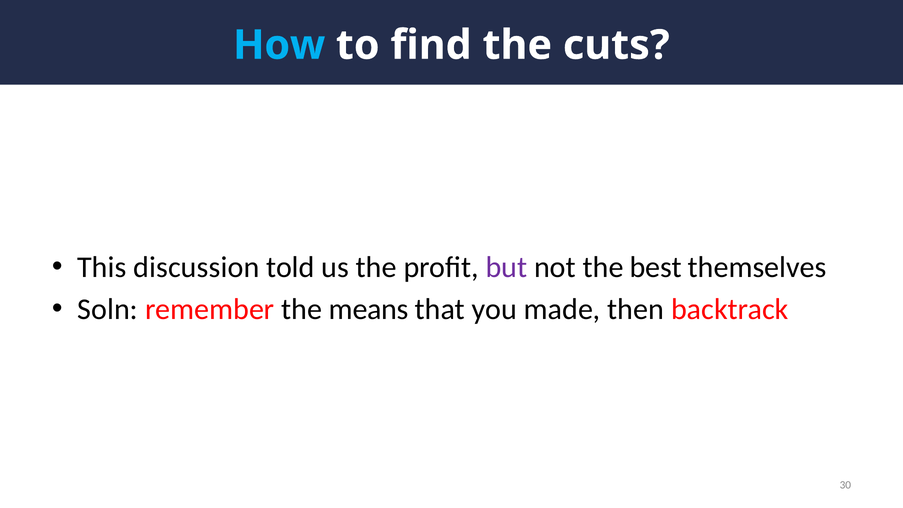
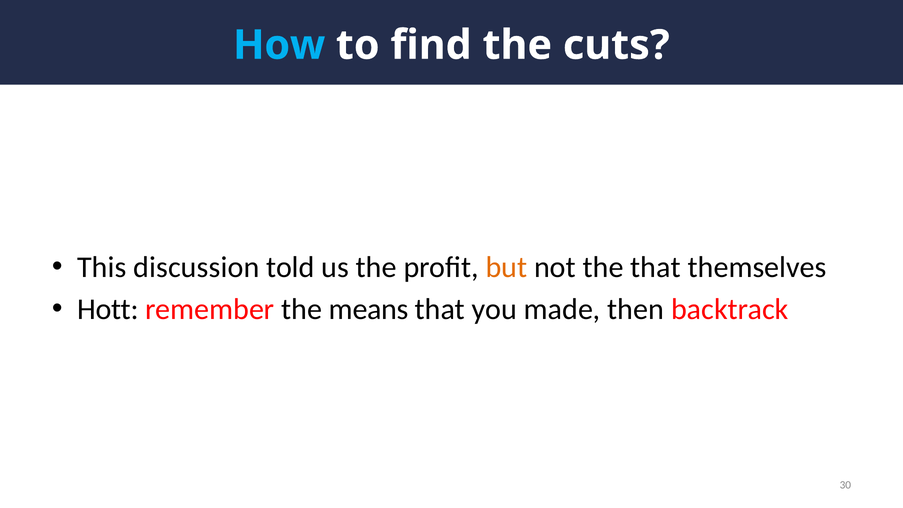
but colour: purple -> orange (506, 267)
the best: best -> that (656, 267)
Soln: Soln -> Hott (108, 309)
